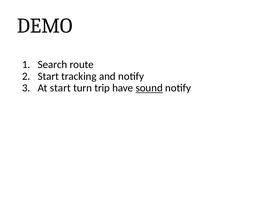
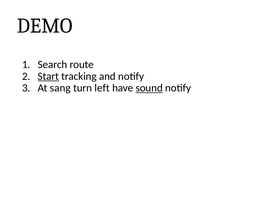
Start underline: none -> present (48, 76)
At start: start -> sang (60, 88)
trip: trip -> left (102, 88)
